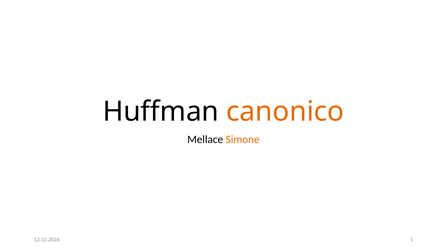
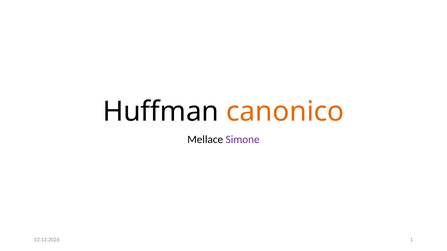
Simone colour: orange -> purple (243, 140)
